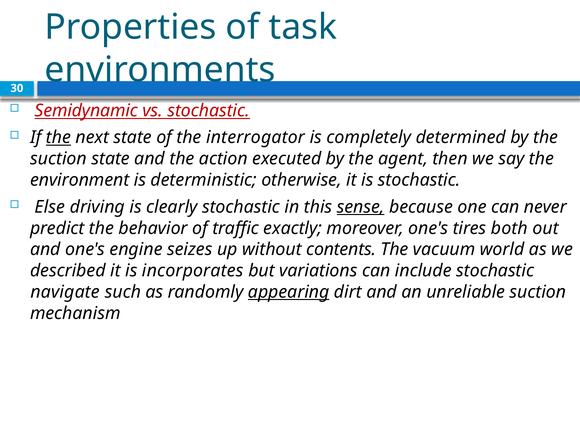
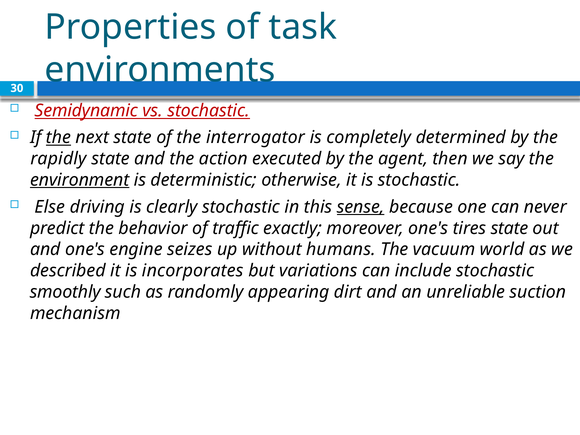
suction: suction -> rapidly (58, 159)
environment underline: none -> present (80, 180)
tires both: both -> state (510, 228)
contents: contents -> humans (341, 249)
navigate: navigate -> smoothly (65, 292)
appearing underline: present -> none (289, 292)
